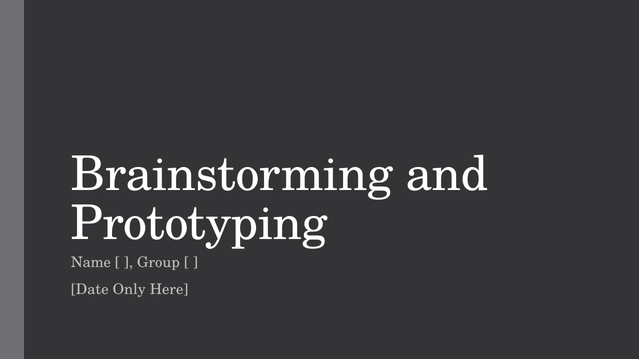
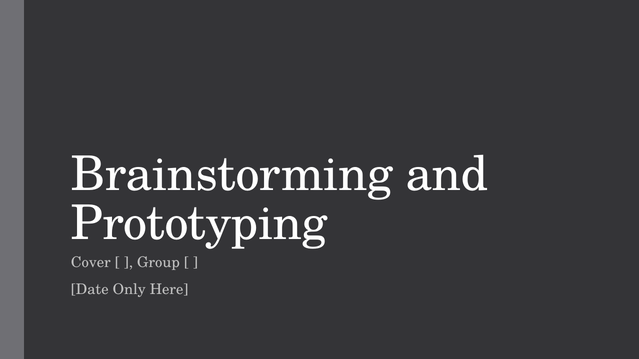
Name: Name -> Cover (91, 263)
